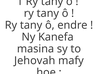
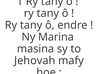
Kanefa: Kanefa -> Marina (56, 37)
